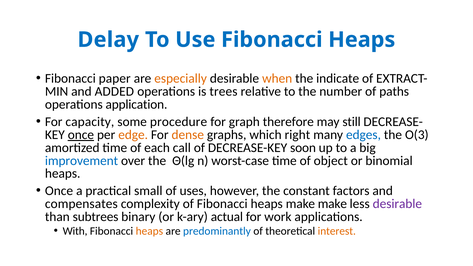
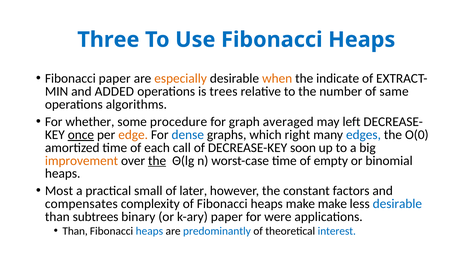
Delay: Delay -> Three (108, 40)
paths: paths -> same (394, 92)
application: application -> algorithms (136, 104)
capacity: capacity -> whether (90, 122)
therefore: therefore -> averaged (288, 122)
still: still -> left (352, 122)
dense colour: orange -> blue (188, 135)
O(3: O(3 -> O(0 (417, 135)
improvement colour: blue -> orange (81, 161)
the underline: none -> present (157, 161)
object: object -> empty (331, 161)
Once: Once -> Most (59, 191)
uses: uses -> later (193, 191)
desirable colour: purple -> blue (397, 204)
k-ary actual: actual -> paper (227, 217)
work: work -> were (278, 217)
With: With -> Than (75, 231)
heaps colour: orange -> blue (149, 231)
interest colour: orange -> blue (337, 231)
